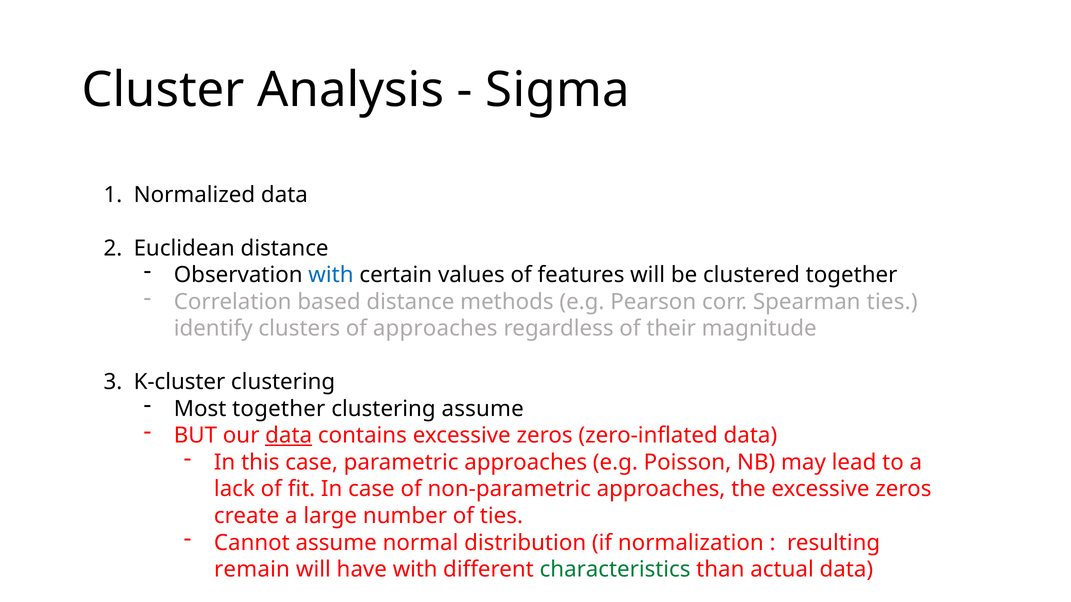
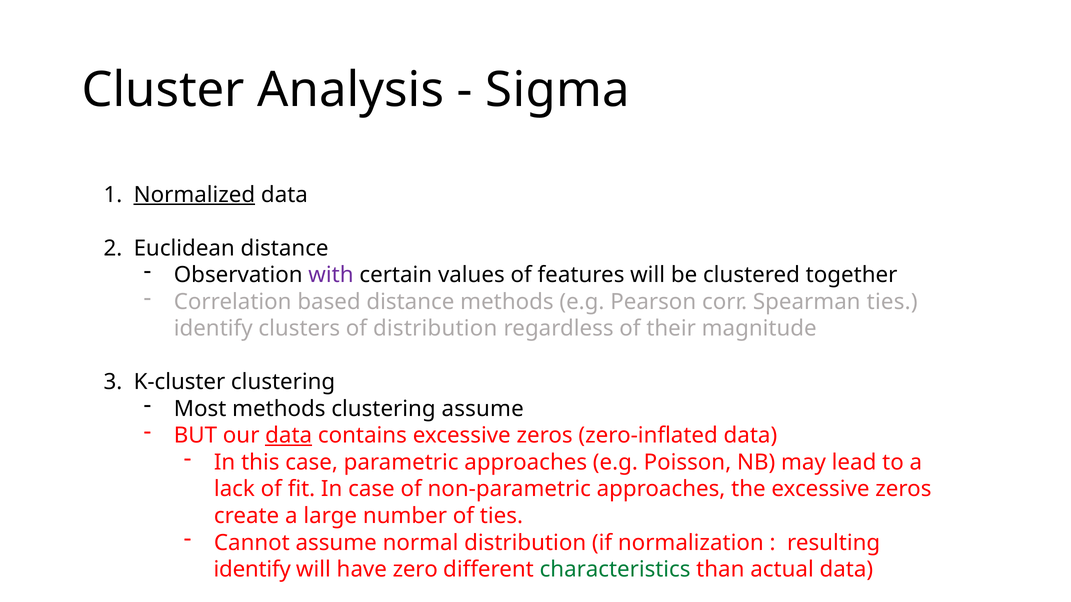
Normalized underline: none -> present (194, 195)
with colour: blue -> purple (331, 275)
of approaches: approaches -> distribution (435, 329)
Most together: together -> methods (279, 409)
remain: remain -> identify (252, 570)
have with: with -> zero (415, 570)
